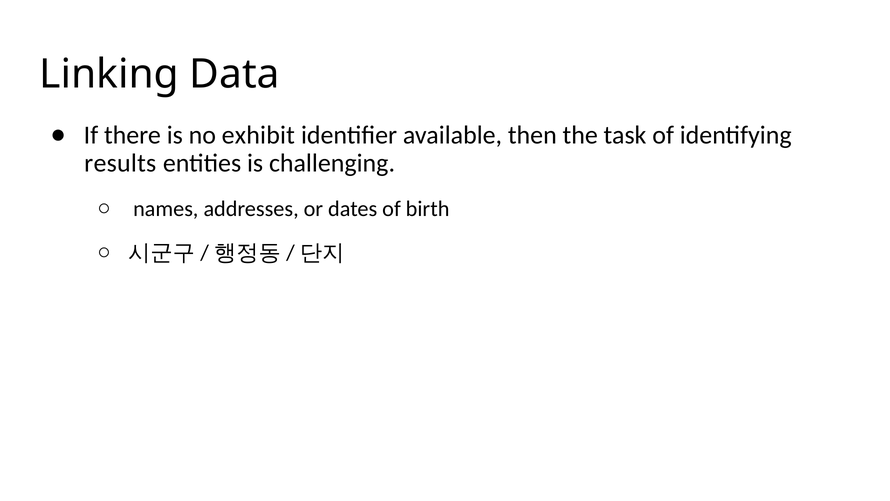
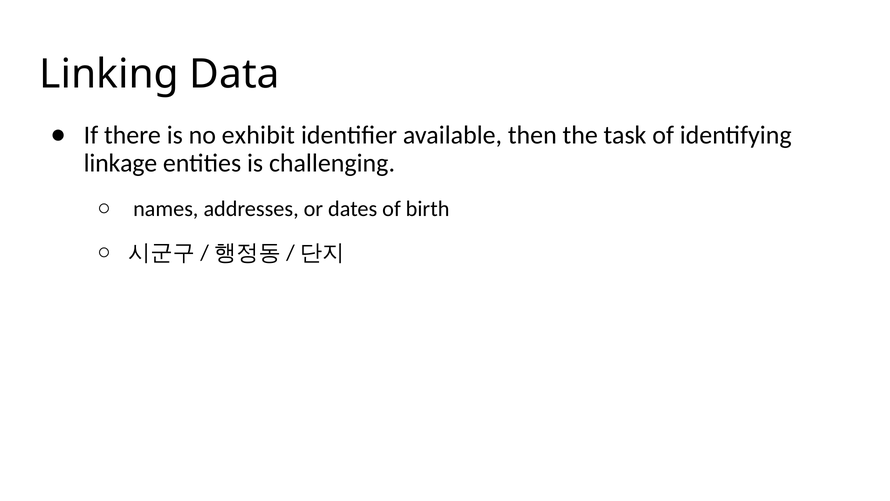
results: results -> linkage (120, 163)
